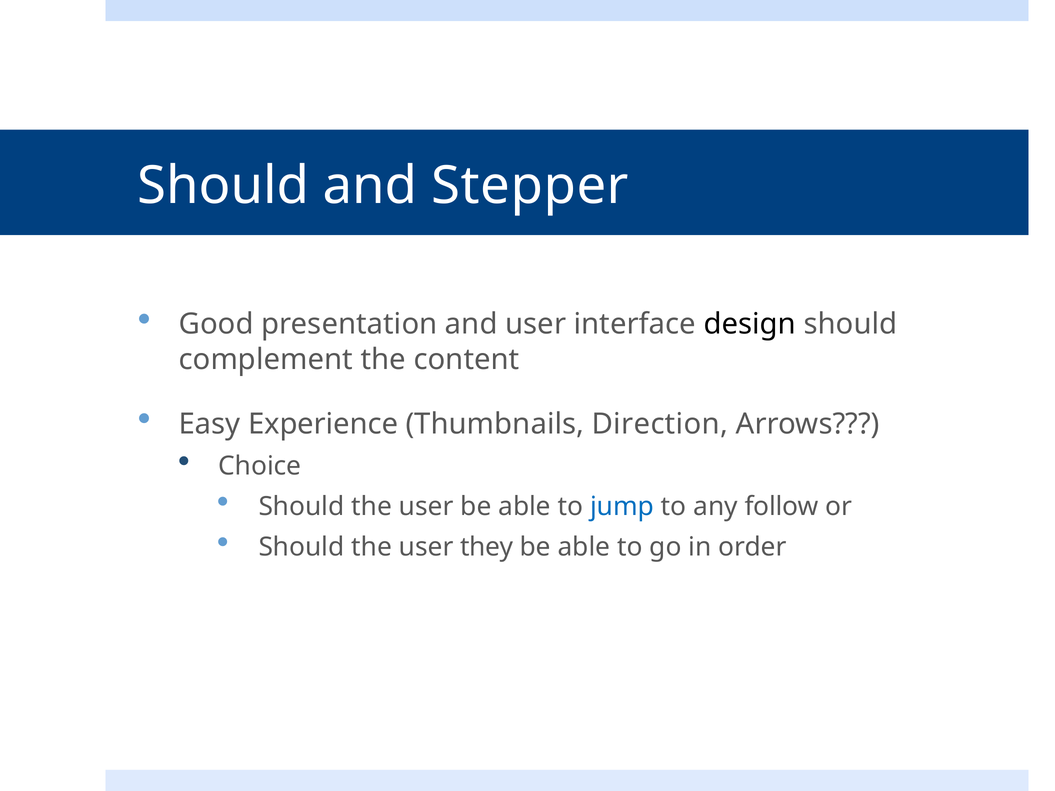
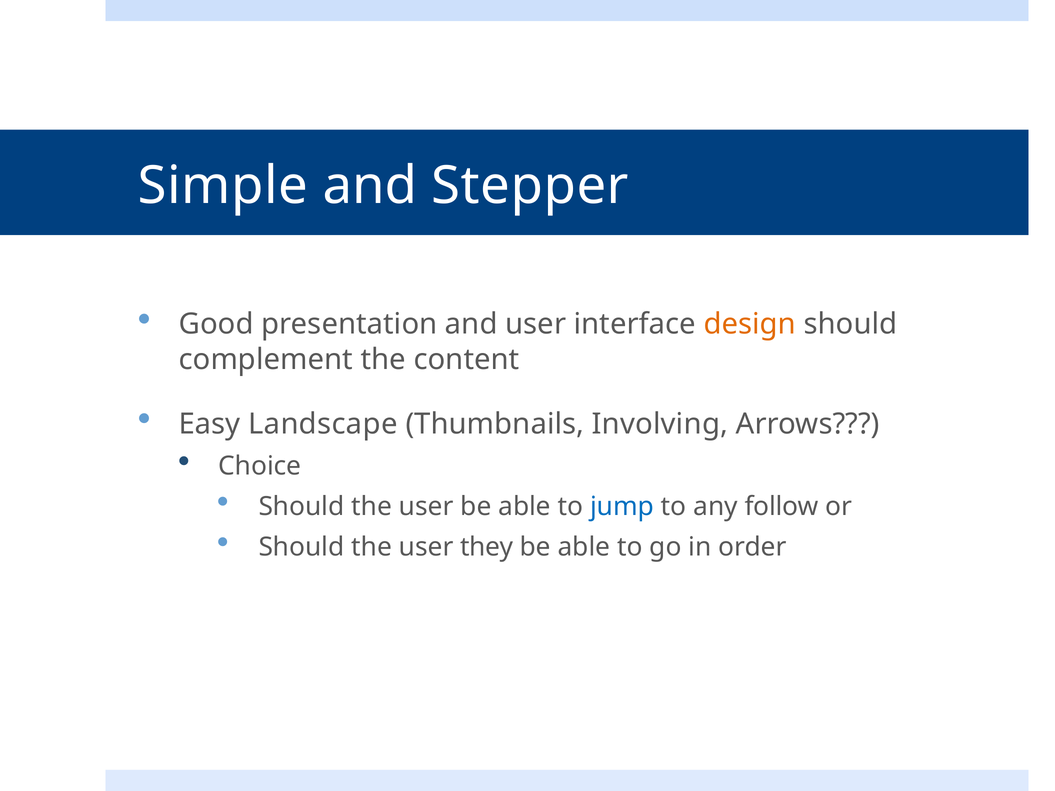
Should: Should -> Simple (223, 186)
design colour: black -> orange (750, 324)
Experience: Experience -> Landscape (323, 424)
Direction: Direction -> Involving (660, 424)
